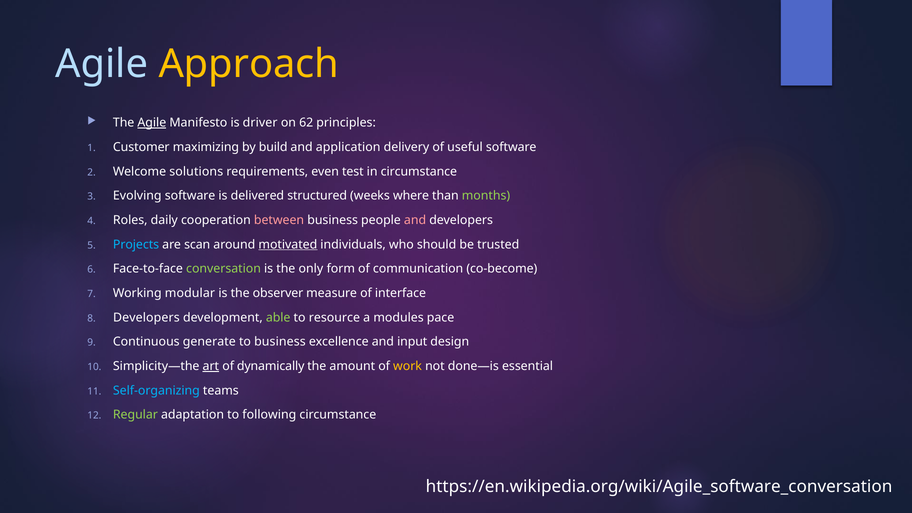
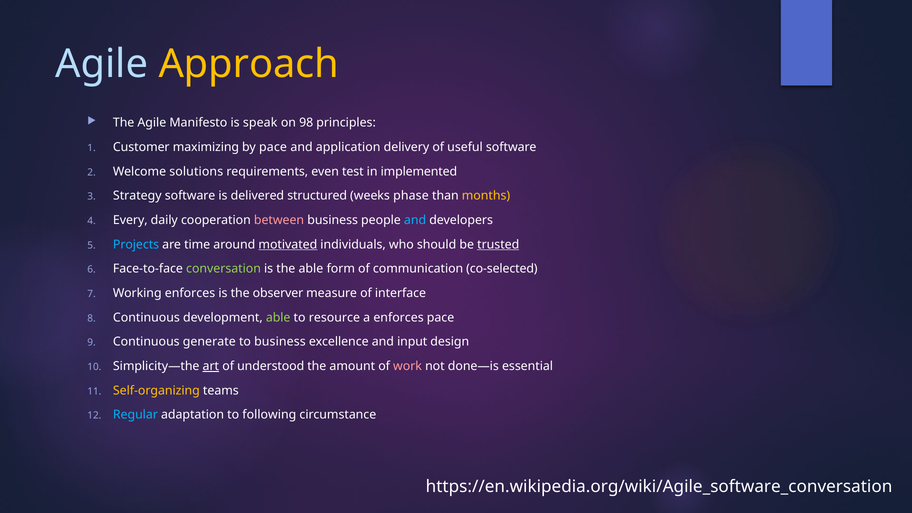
Agile underline: present -> none (152, 123)
driver: driver -> speak (260, 123)
62: 62 -> 98 (306, 123)
by build: build -> pace (273, 147)
in circumstance: circumstance -> implemented (419, 171)
Evolving: Evolving -> Strategy (137, 196)
where: where -> phase (411, 196)
months colour: light green -> yellow (486, 196)
Roles: Roles -> Every (130, 220)
and colour: pink -> light blue (415, 220)
scan: scan -> time (197, 245)
trusted underline: none -> present (498, 245)
the only: only -> able (311, 269)
co-become: co-become -> co-selected (502, 269)
Working modular: modular -> enforces (190, 293)
Developers: Developers -> Continuous (146, 318)
a modules: modules -> enforces (399, 318)
dynamically: dynamically -> understood (271, 366)
work colour: yellow -> pink (408, 366)
Self-organizing colour: light blue -> yellow (156, 391)
Regular colour: light green -> light blue (135, 415)
